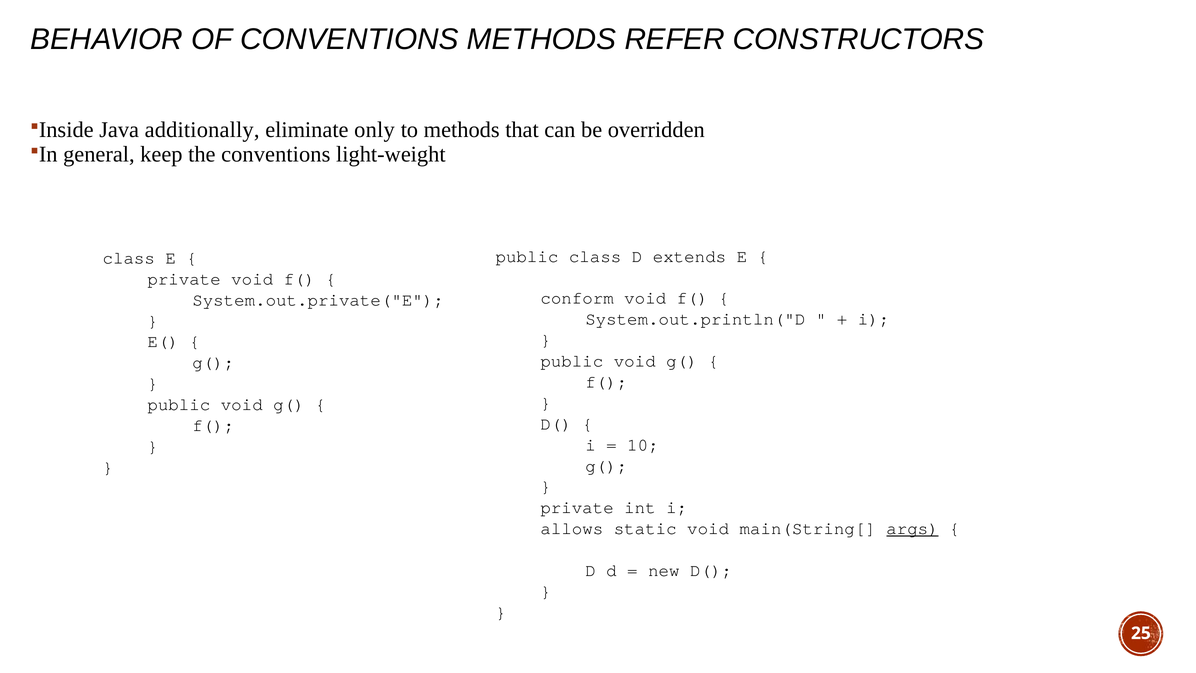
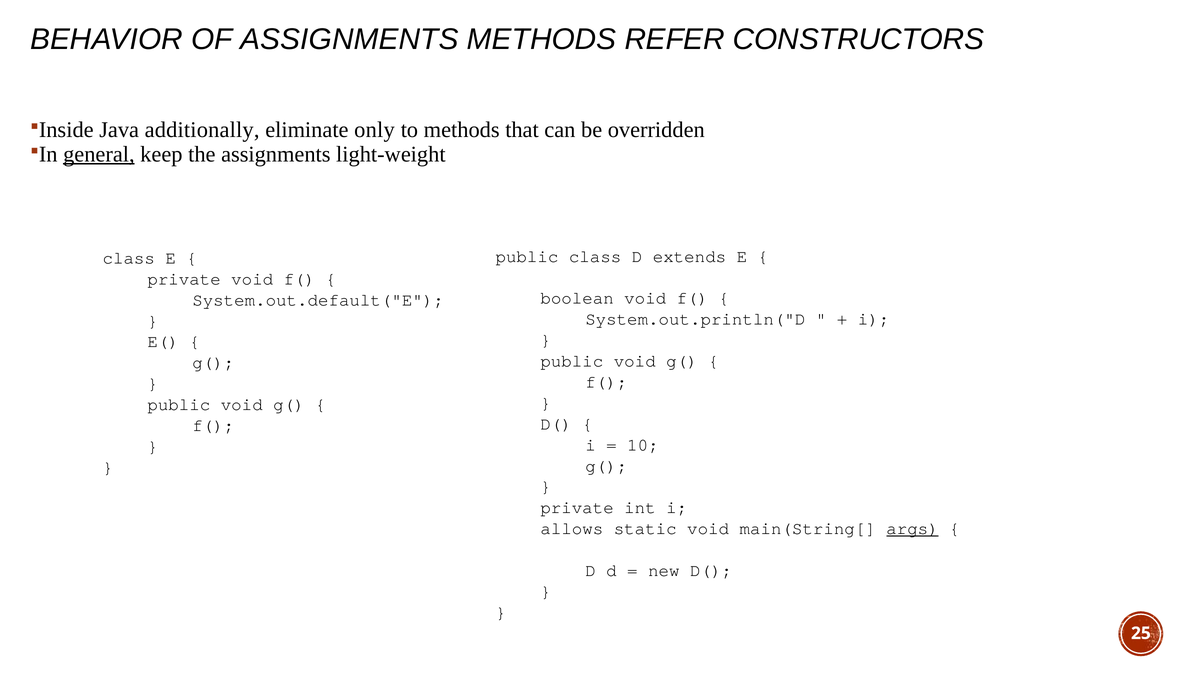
OF CONVENTIONS: CONVENTIONS -> ASSIGNMENTS (350, 39)
general underline: none -> present (99, 154)
the conventions: conventions -> assignments (276, 154)
conform: conform -> boolean (577, 298)
System.out.private("E: System.out.private("E -> System.out.default("E (318, 300)
